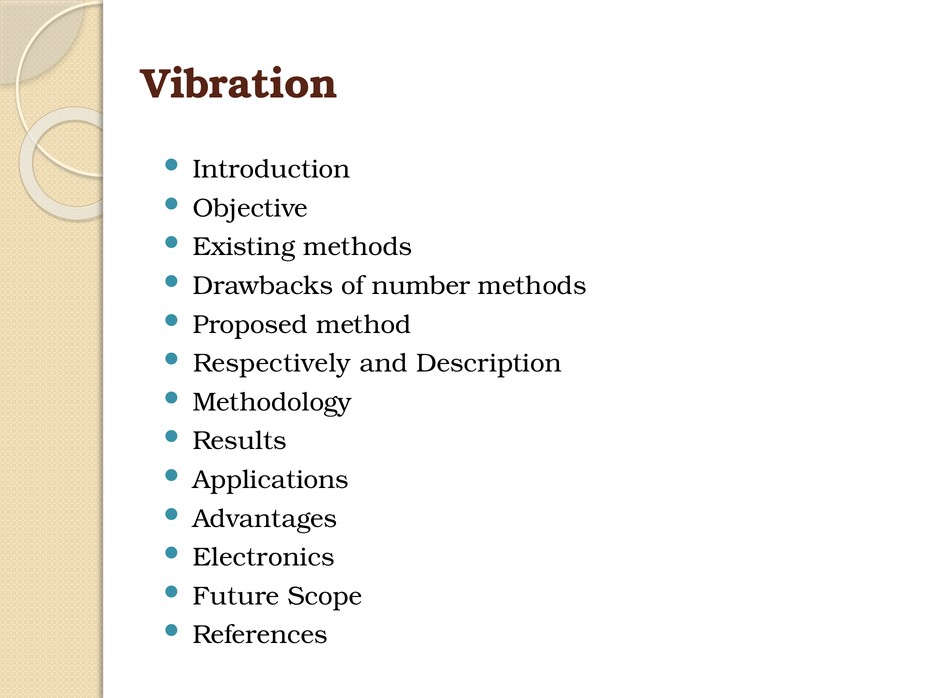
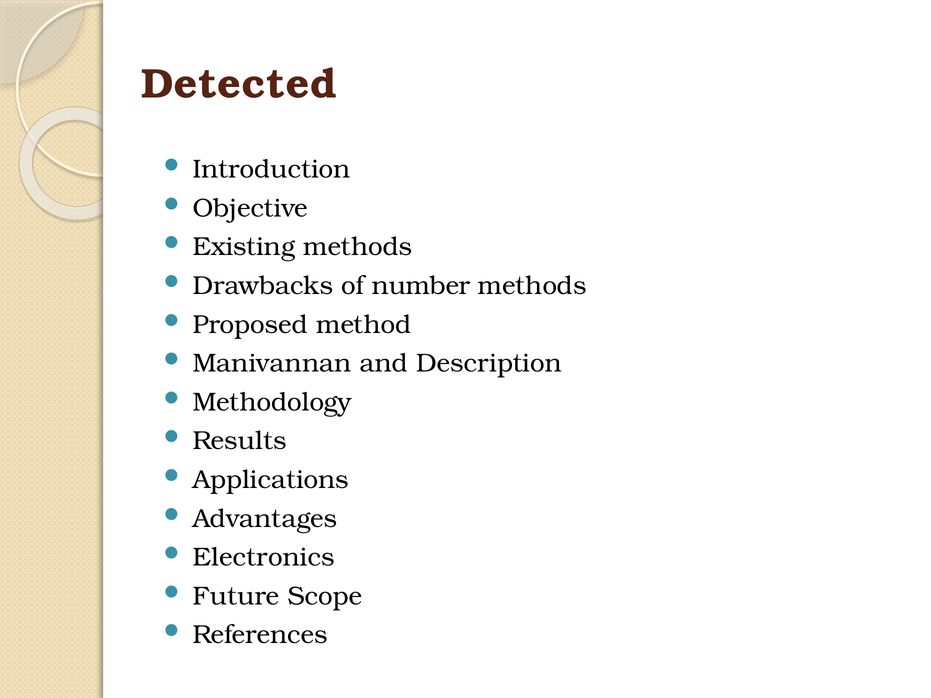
Vibration: Vibration -> Detected (239, 84)
Respectively: Respectively -> Manivannan (272, 363)
